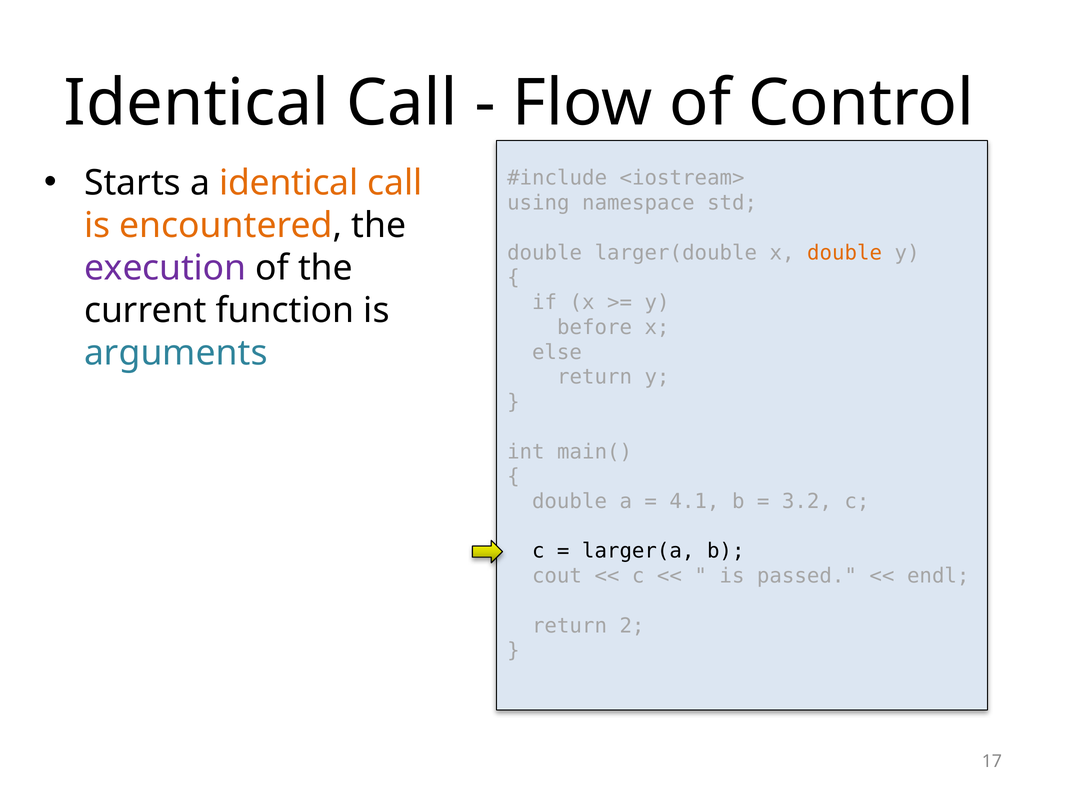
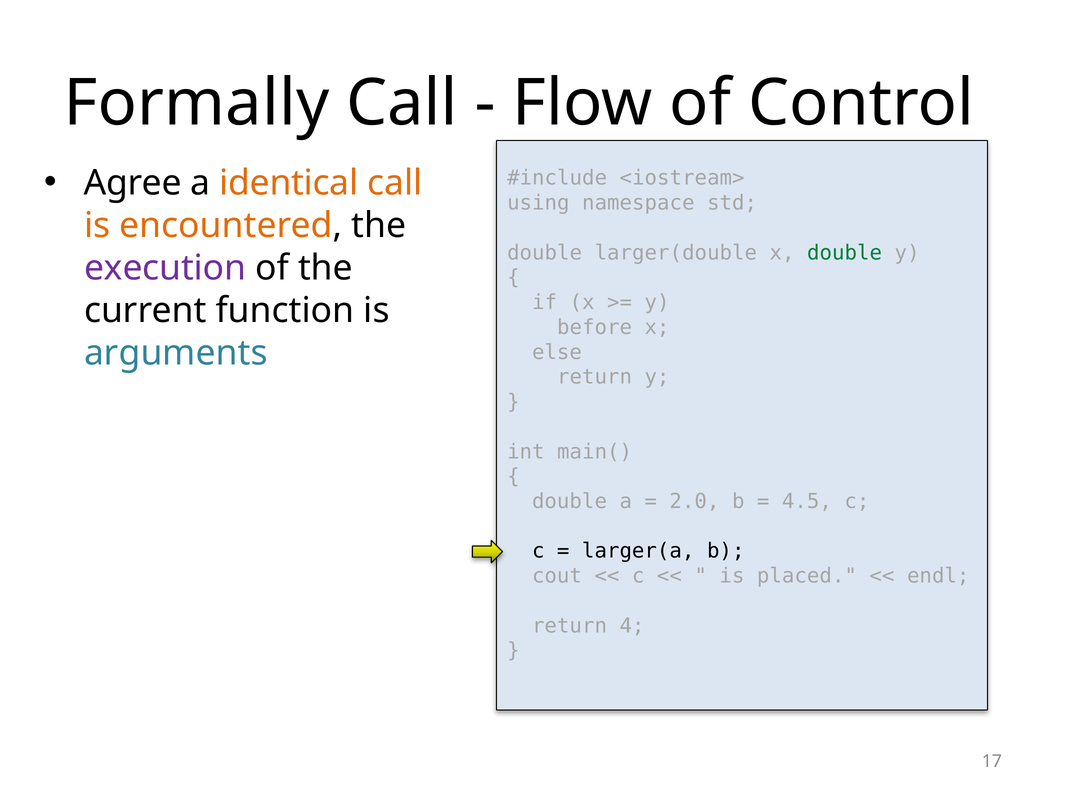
Identical: Identical -> Formally (197, 103)
Starts: Starts -> Agree (133, 183)
double colour: orange -> green (845, 253)
4.1: 4.1 -> 2.0 (694, 502)
3.2: 3.2 -> 4.5 (807, 502)
passed: passed -> placed (807, 576)
2: 2 -> 4 (632, 626)
